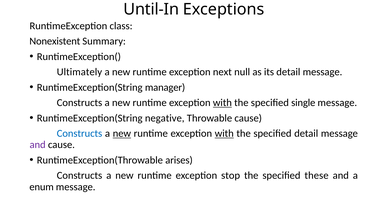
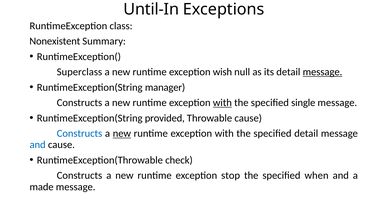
Ultimately: Ultimately -> Superclass (79, 72)
next: next -> wish (222, 72)
message underline: none -> present (323, 72)
negative: negative -> provided (165, 118)
with underline: present -> none (224, 134)
and colour: purple -> blue (38, 145)
arises: arises -> check (179, 160)
these: these -> when (317, 176)
enum: enum -> made (42, 187)
